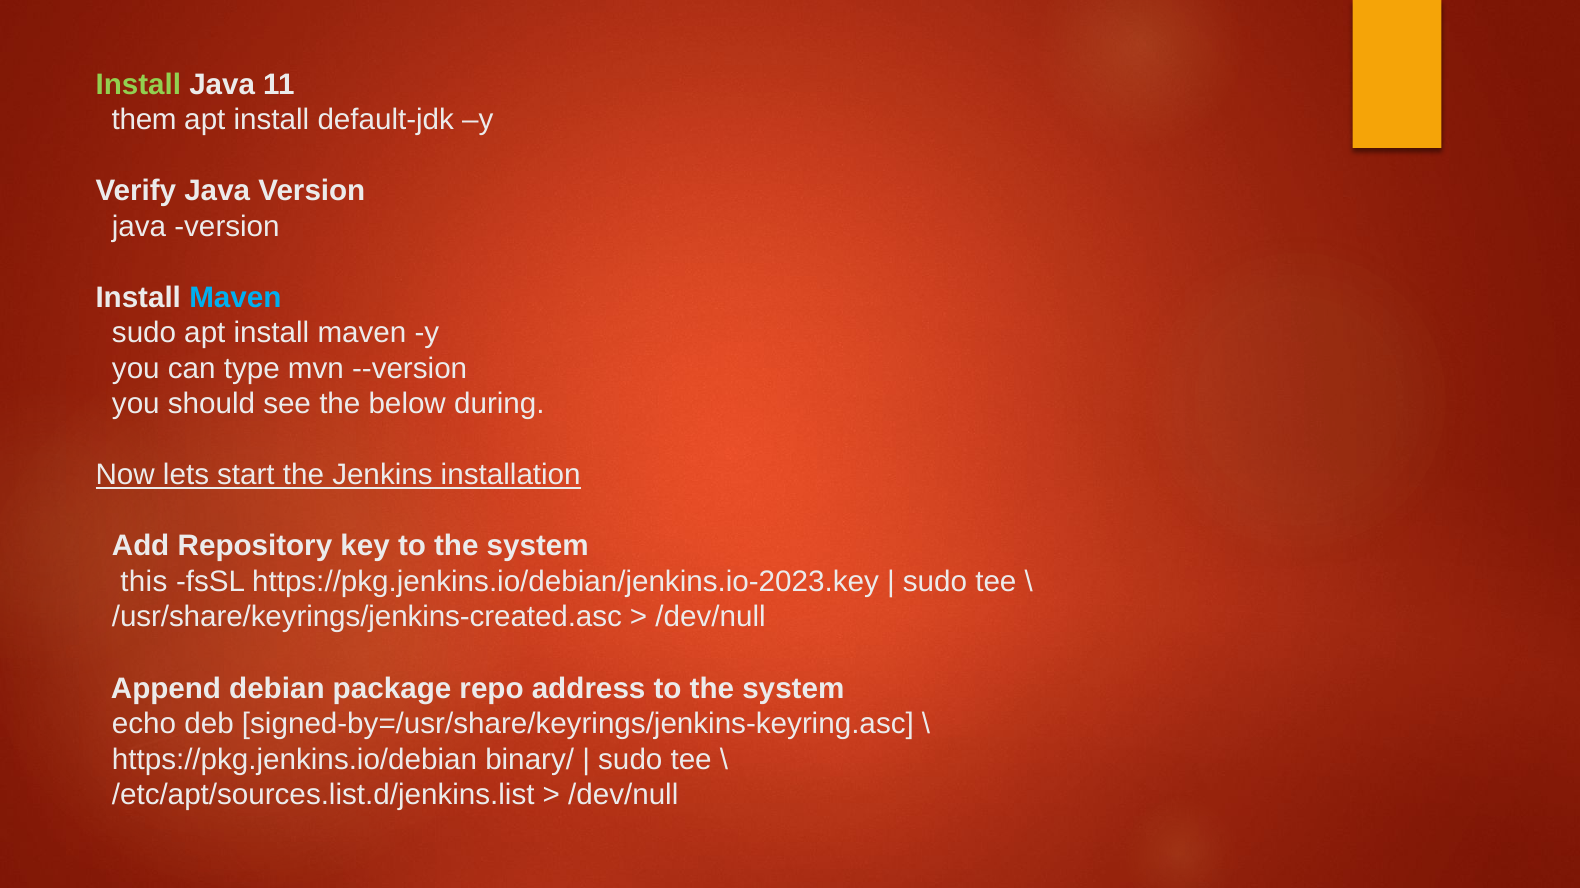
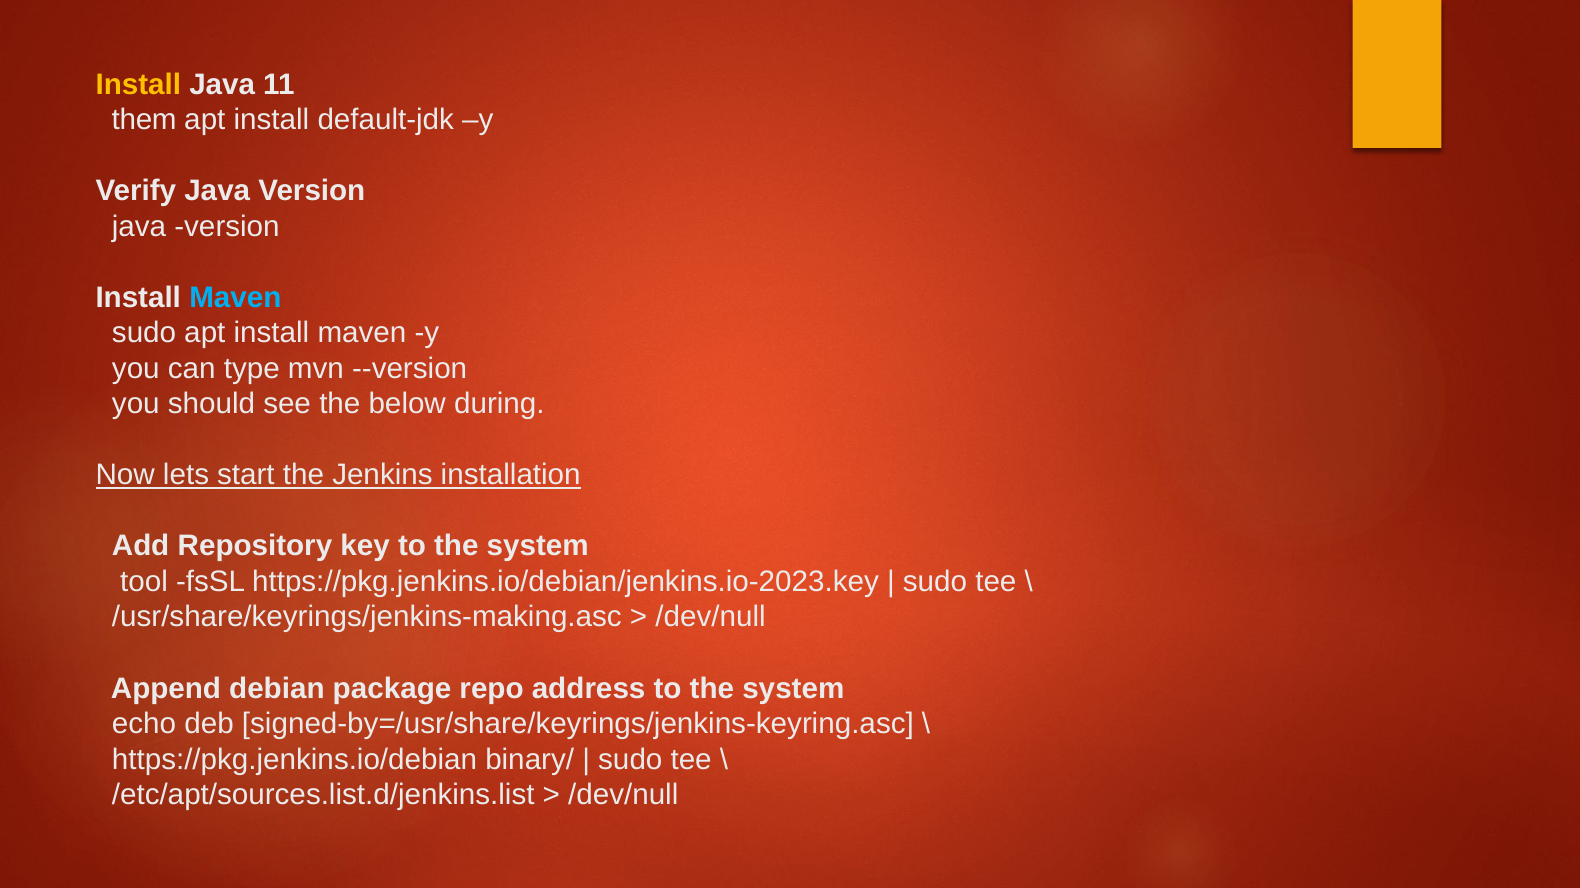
Install colour: light green -> yellow (138, 84)
this: this -> tool (144, 582)
/usr/share/keyrings/jenkins-created.asc: /usr/share/keyrings/jenkins-created.asc -> /usr/share/keyrings/jenkins-making.asc (367, 618)
